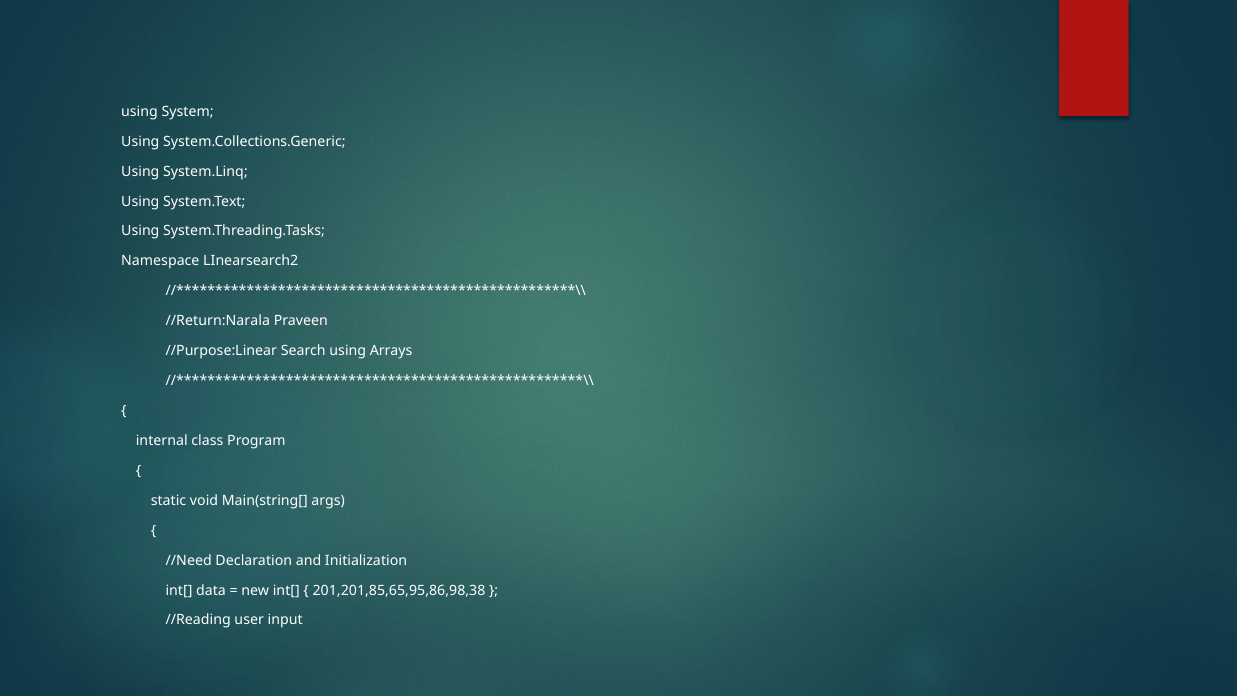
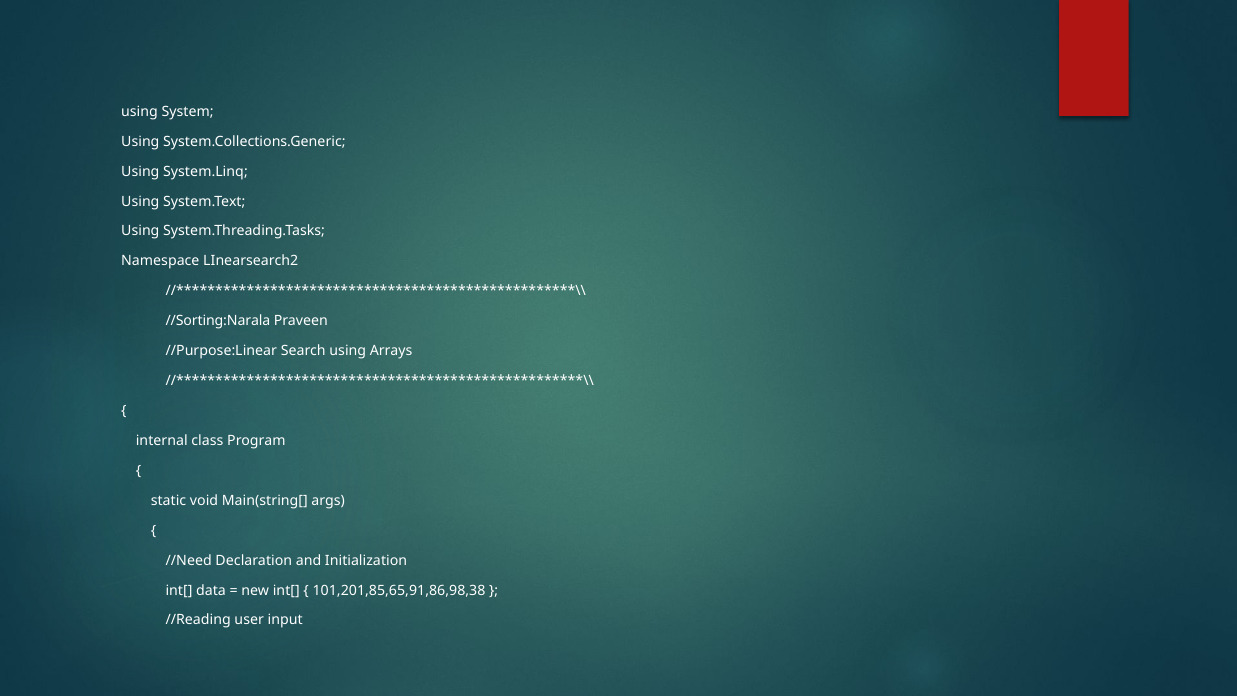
//Return:Narala: //Return:Narala -> //Sorting:Narala (218, 321)
201,201,85,65,95,86,98,38: 201,201,85,65,95,86,98,38 -> 101,201,85,65,91,86,98,38 (399, 590)
